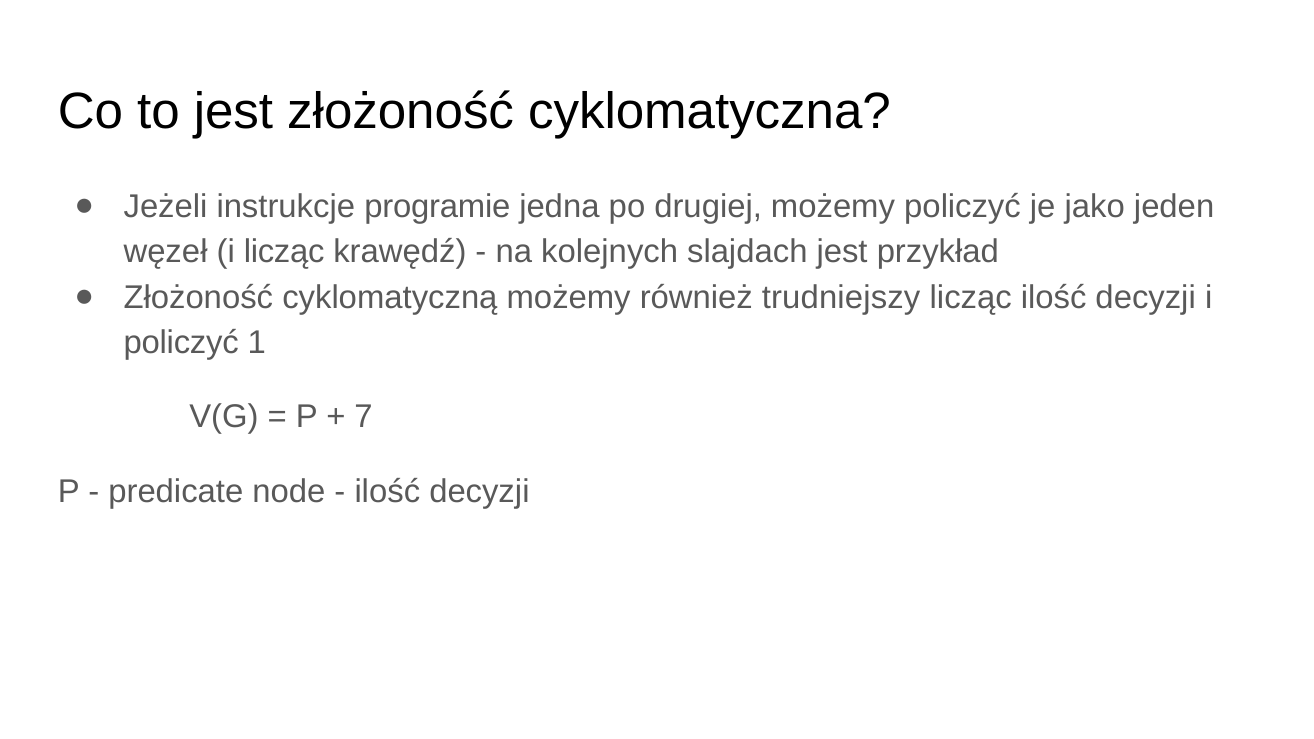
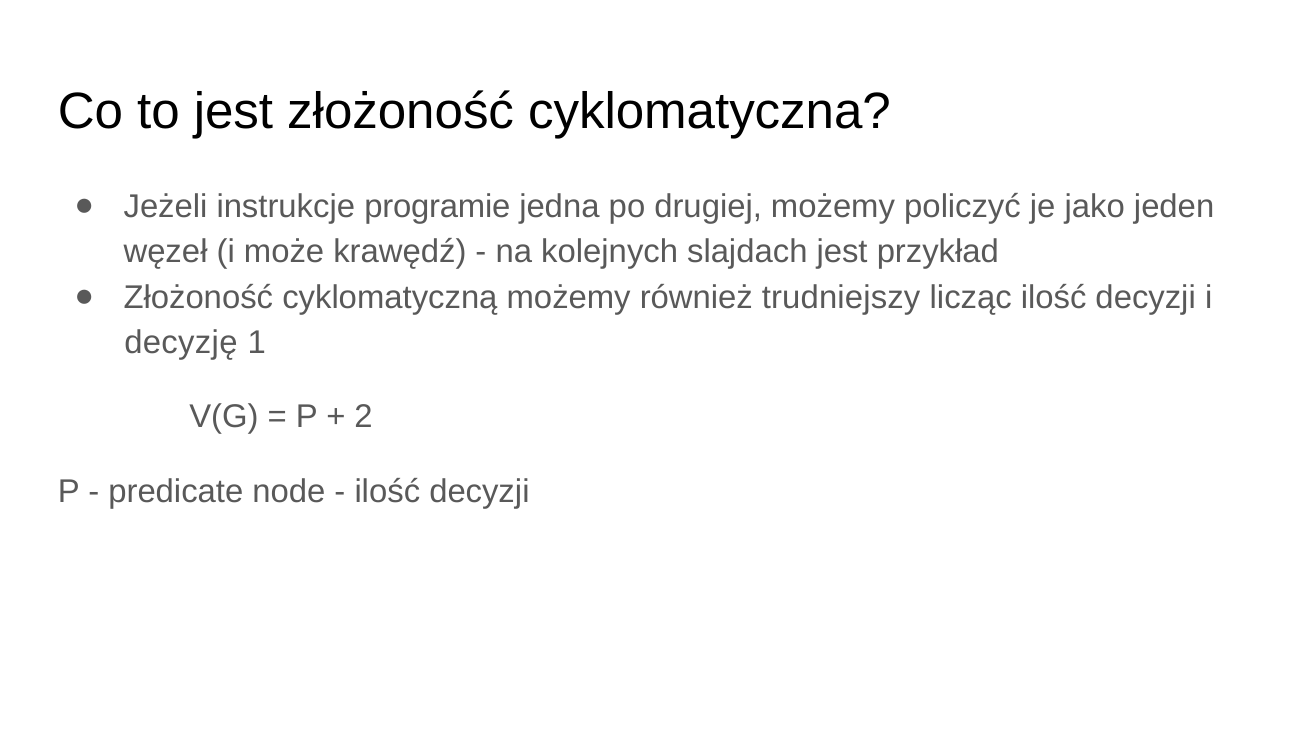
i licząc: licząc -> może (284, 252)
policzyć: policzyć -> decyzję (181, 343)
7: 7 -> 2 (364, 417)
